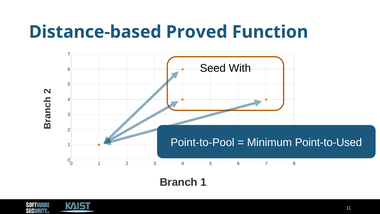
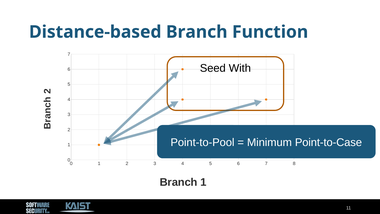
Distance-based Proved: Proved -> Branch (197, 32)
Point-to-Used: Point-to-Used -> Point-to-Case (328, 142)
